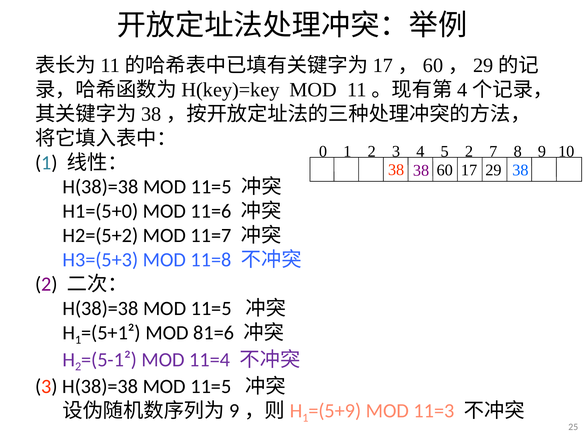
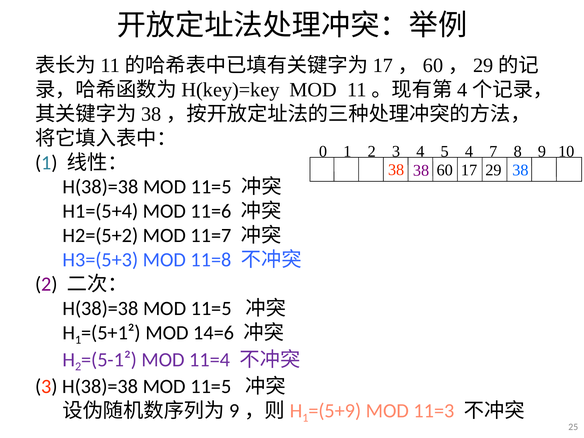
5 2: 2 -> 4 (469, 151)
H1=(5+0: H1=(5+0 -> H1=(5+4 (100, 211)
81=6: 81=6 -> 14=6 (214, 333)
